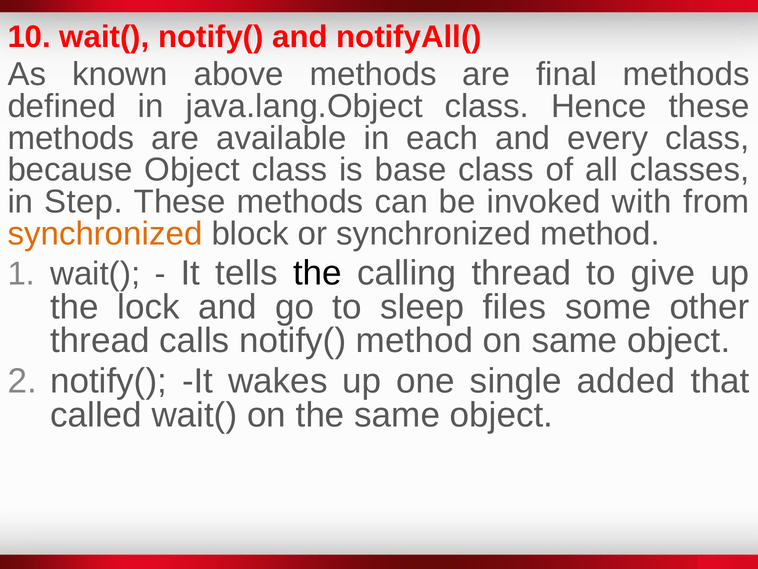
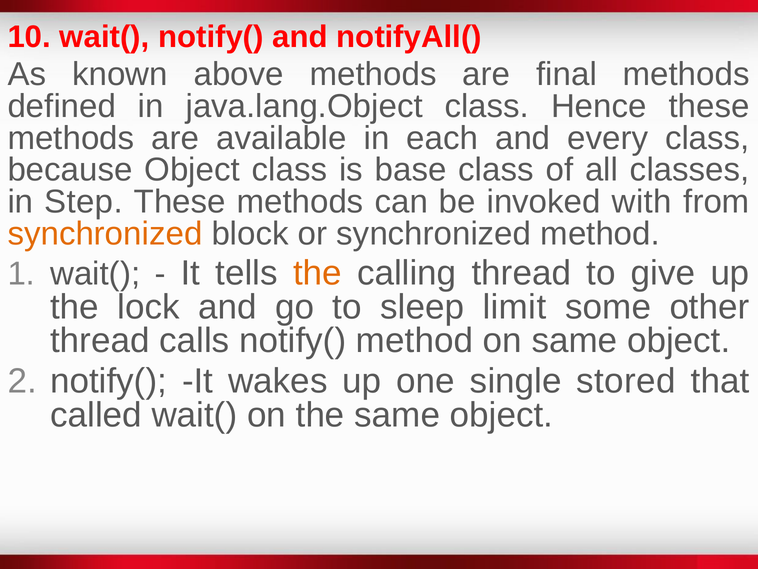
the colour: black -> orange (317, 273)
files: files -> limit (514, 307)
added: added -> stored (626, 381)
